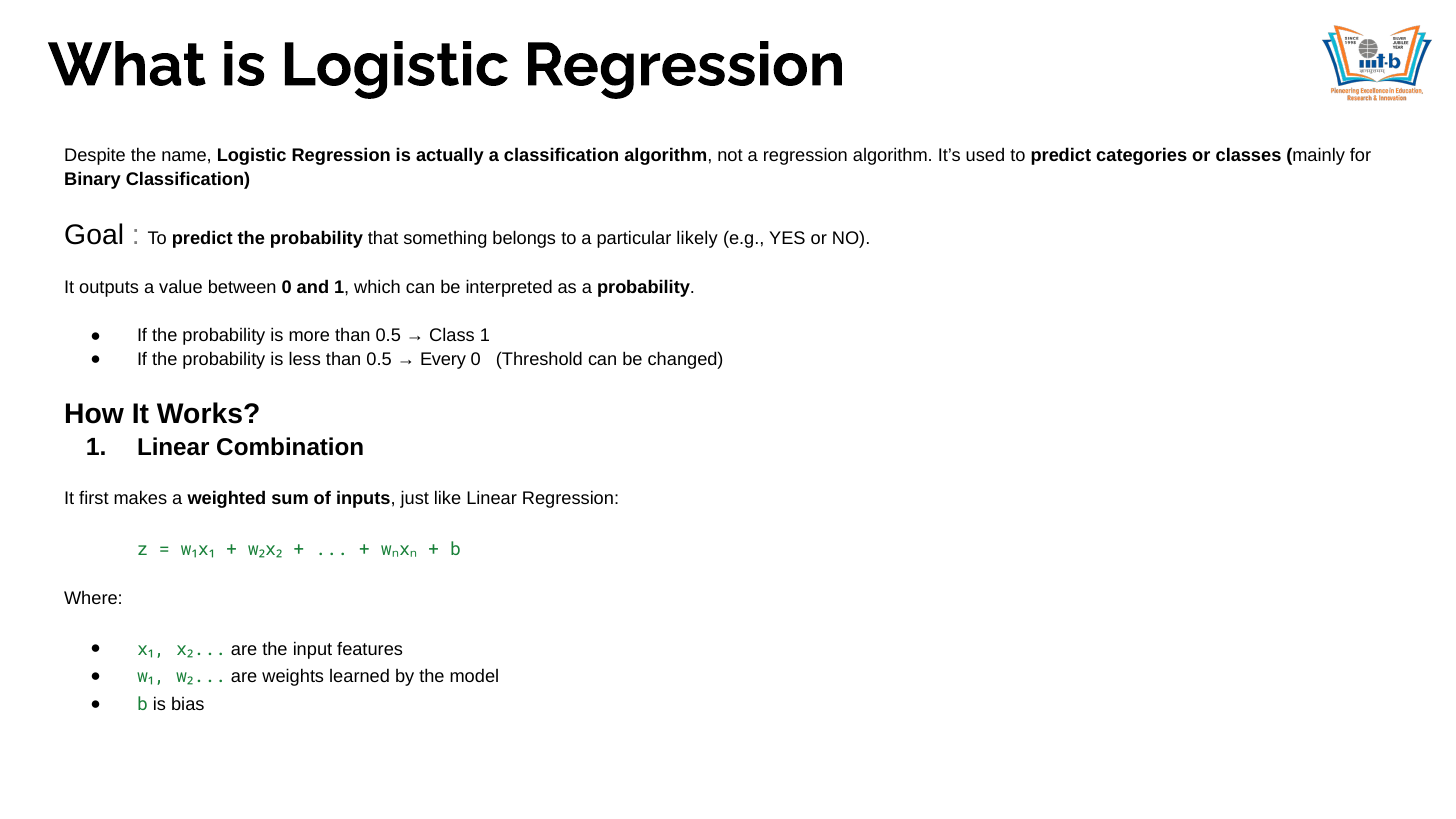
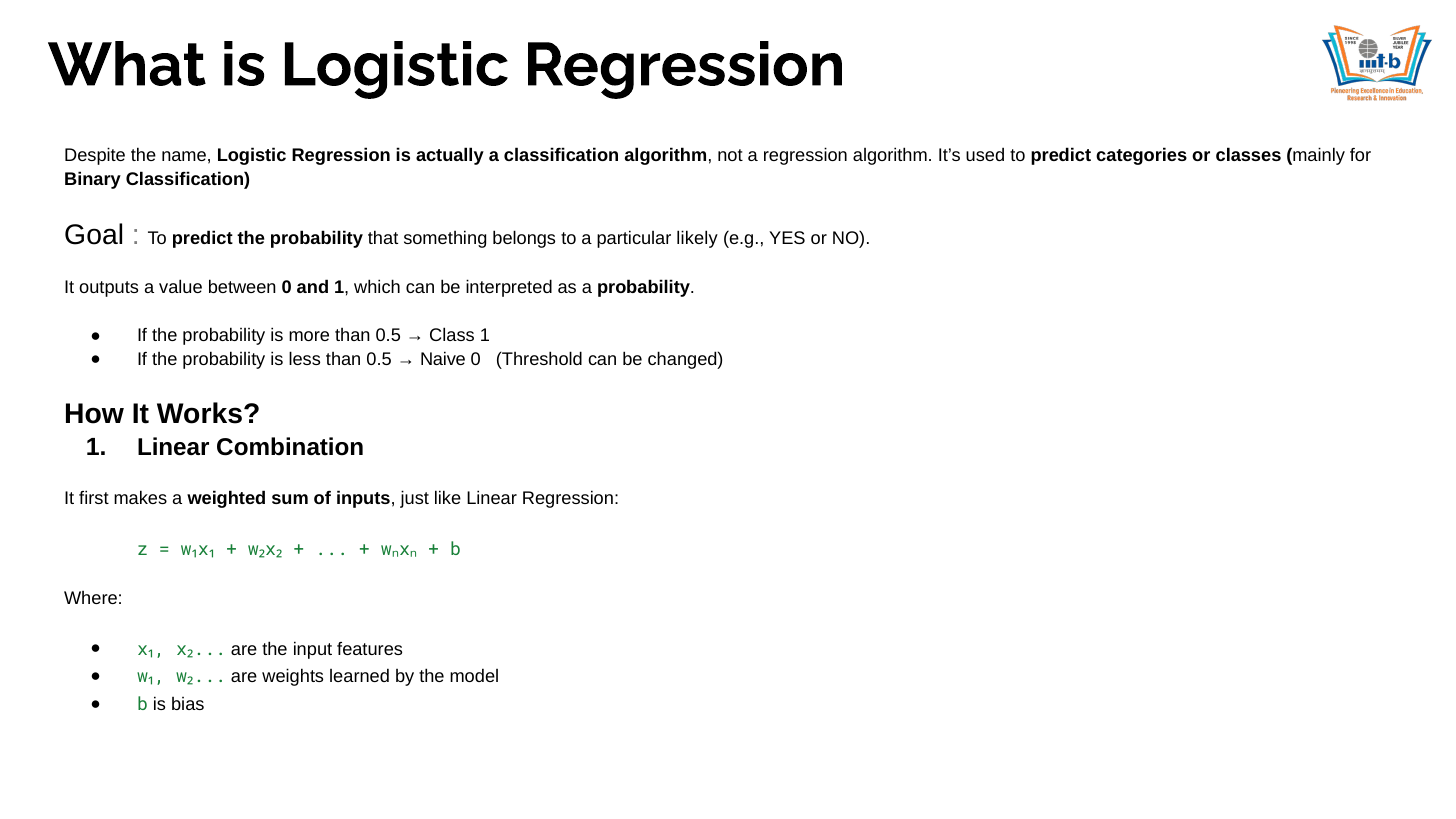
Every: Every -> Naive (443, 359)
